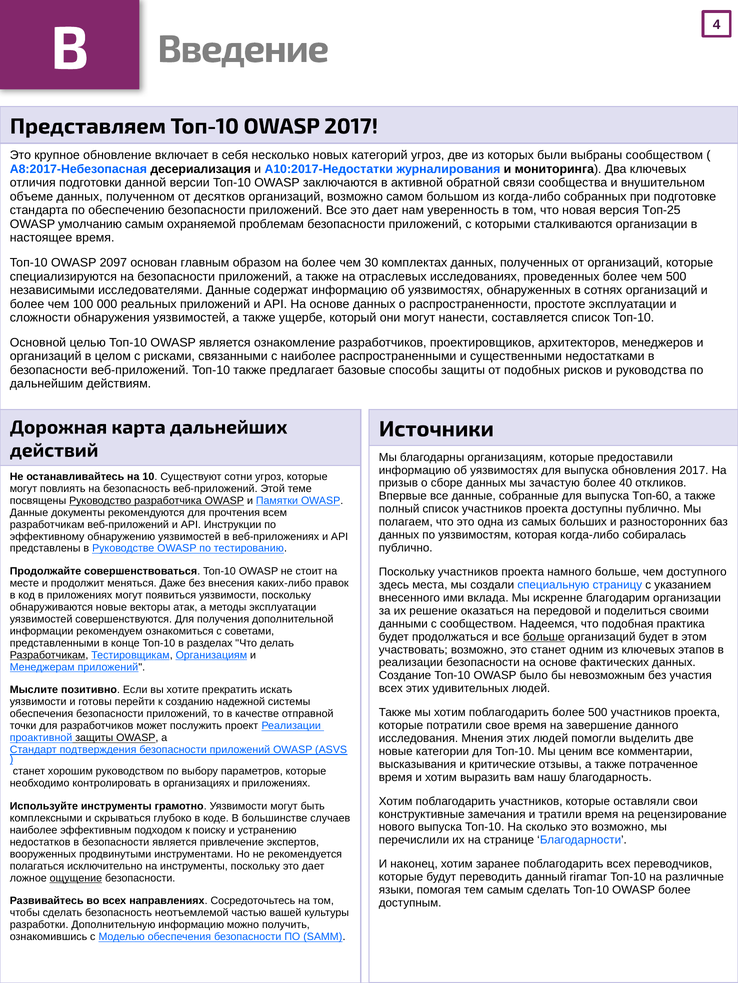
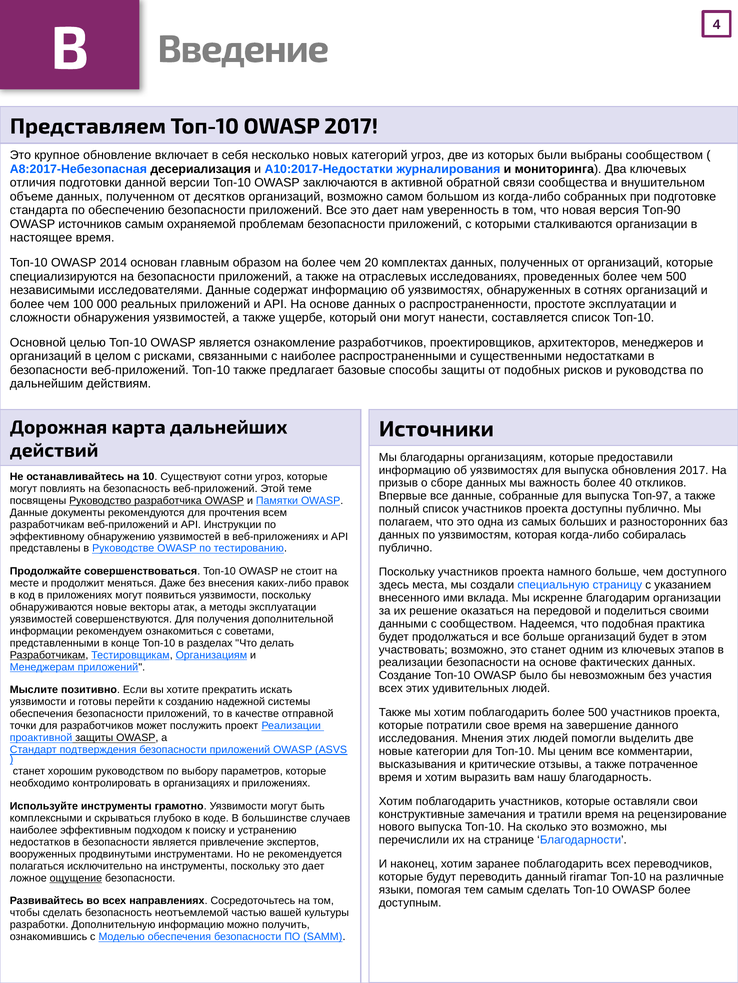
Топ-25: Топ-25 -> Топ-90 (661, 211)
умолчанию: умолчанию -> источников (90, 224)
2097: 2097 -> 2014 (113, 263)
30: 30 -> 20 (371, 263)
зачастую: зачастую -> важность (555, 484)
Топ-60: Топ-60 -> Топ-97 (652, 497)
больше underline: present -> none (544, 637)
